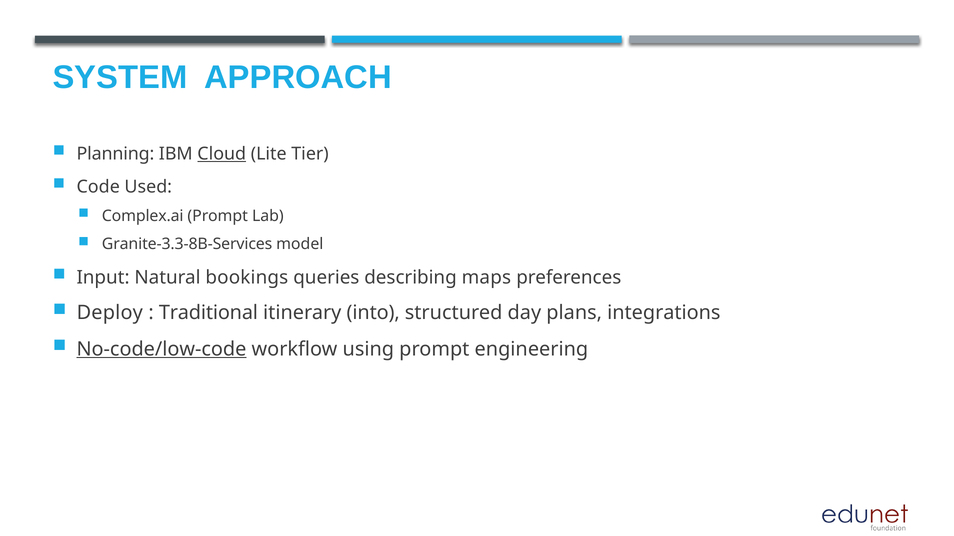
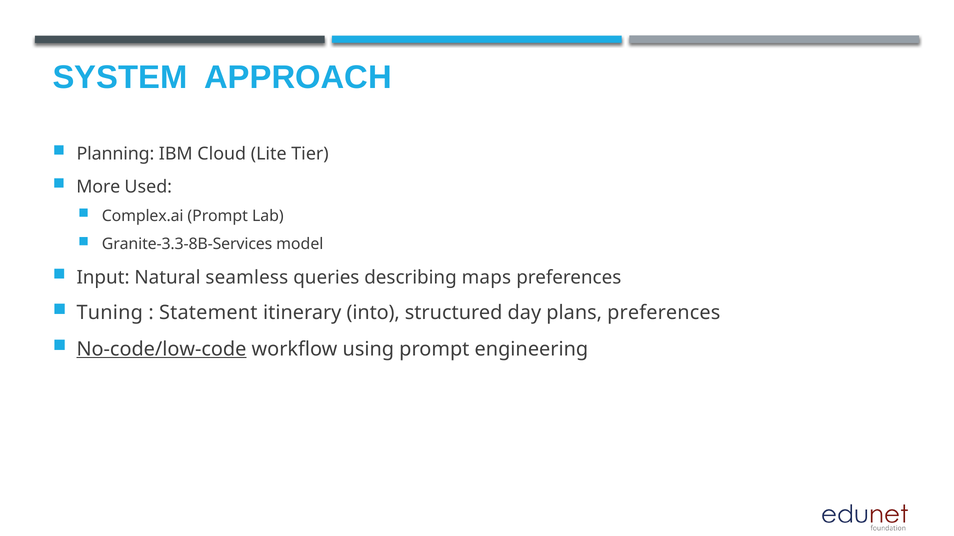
Cloud underline: present -> none (222, 154)
Code: Code -> More (98, 187)
bookings: bookings -> seamless (247, 278)
Deploy: Deploy -> Tuning (110, 313)
Traditional: Traditional -> Statement (208, 313)
plans integrations: integrations -> preferences (664, 313)
